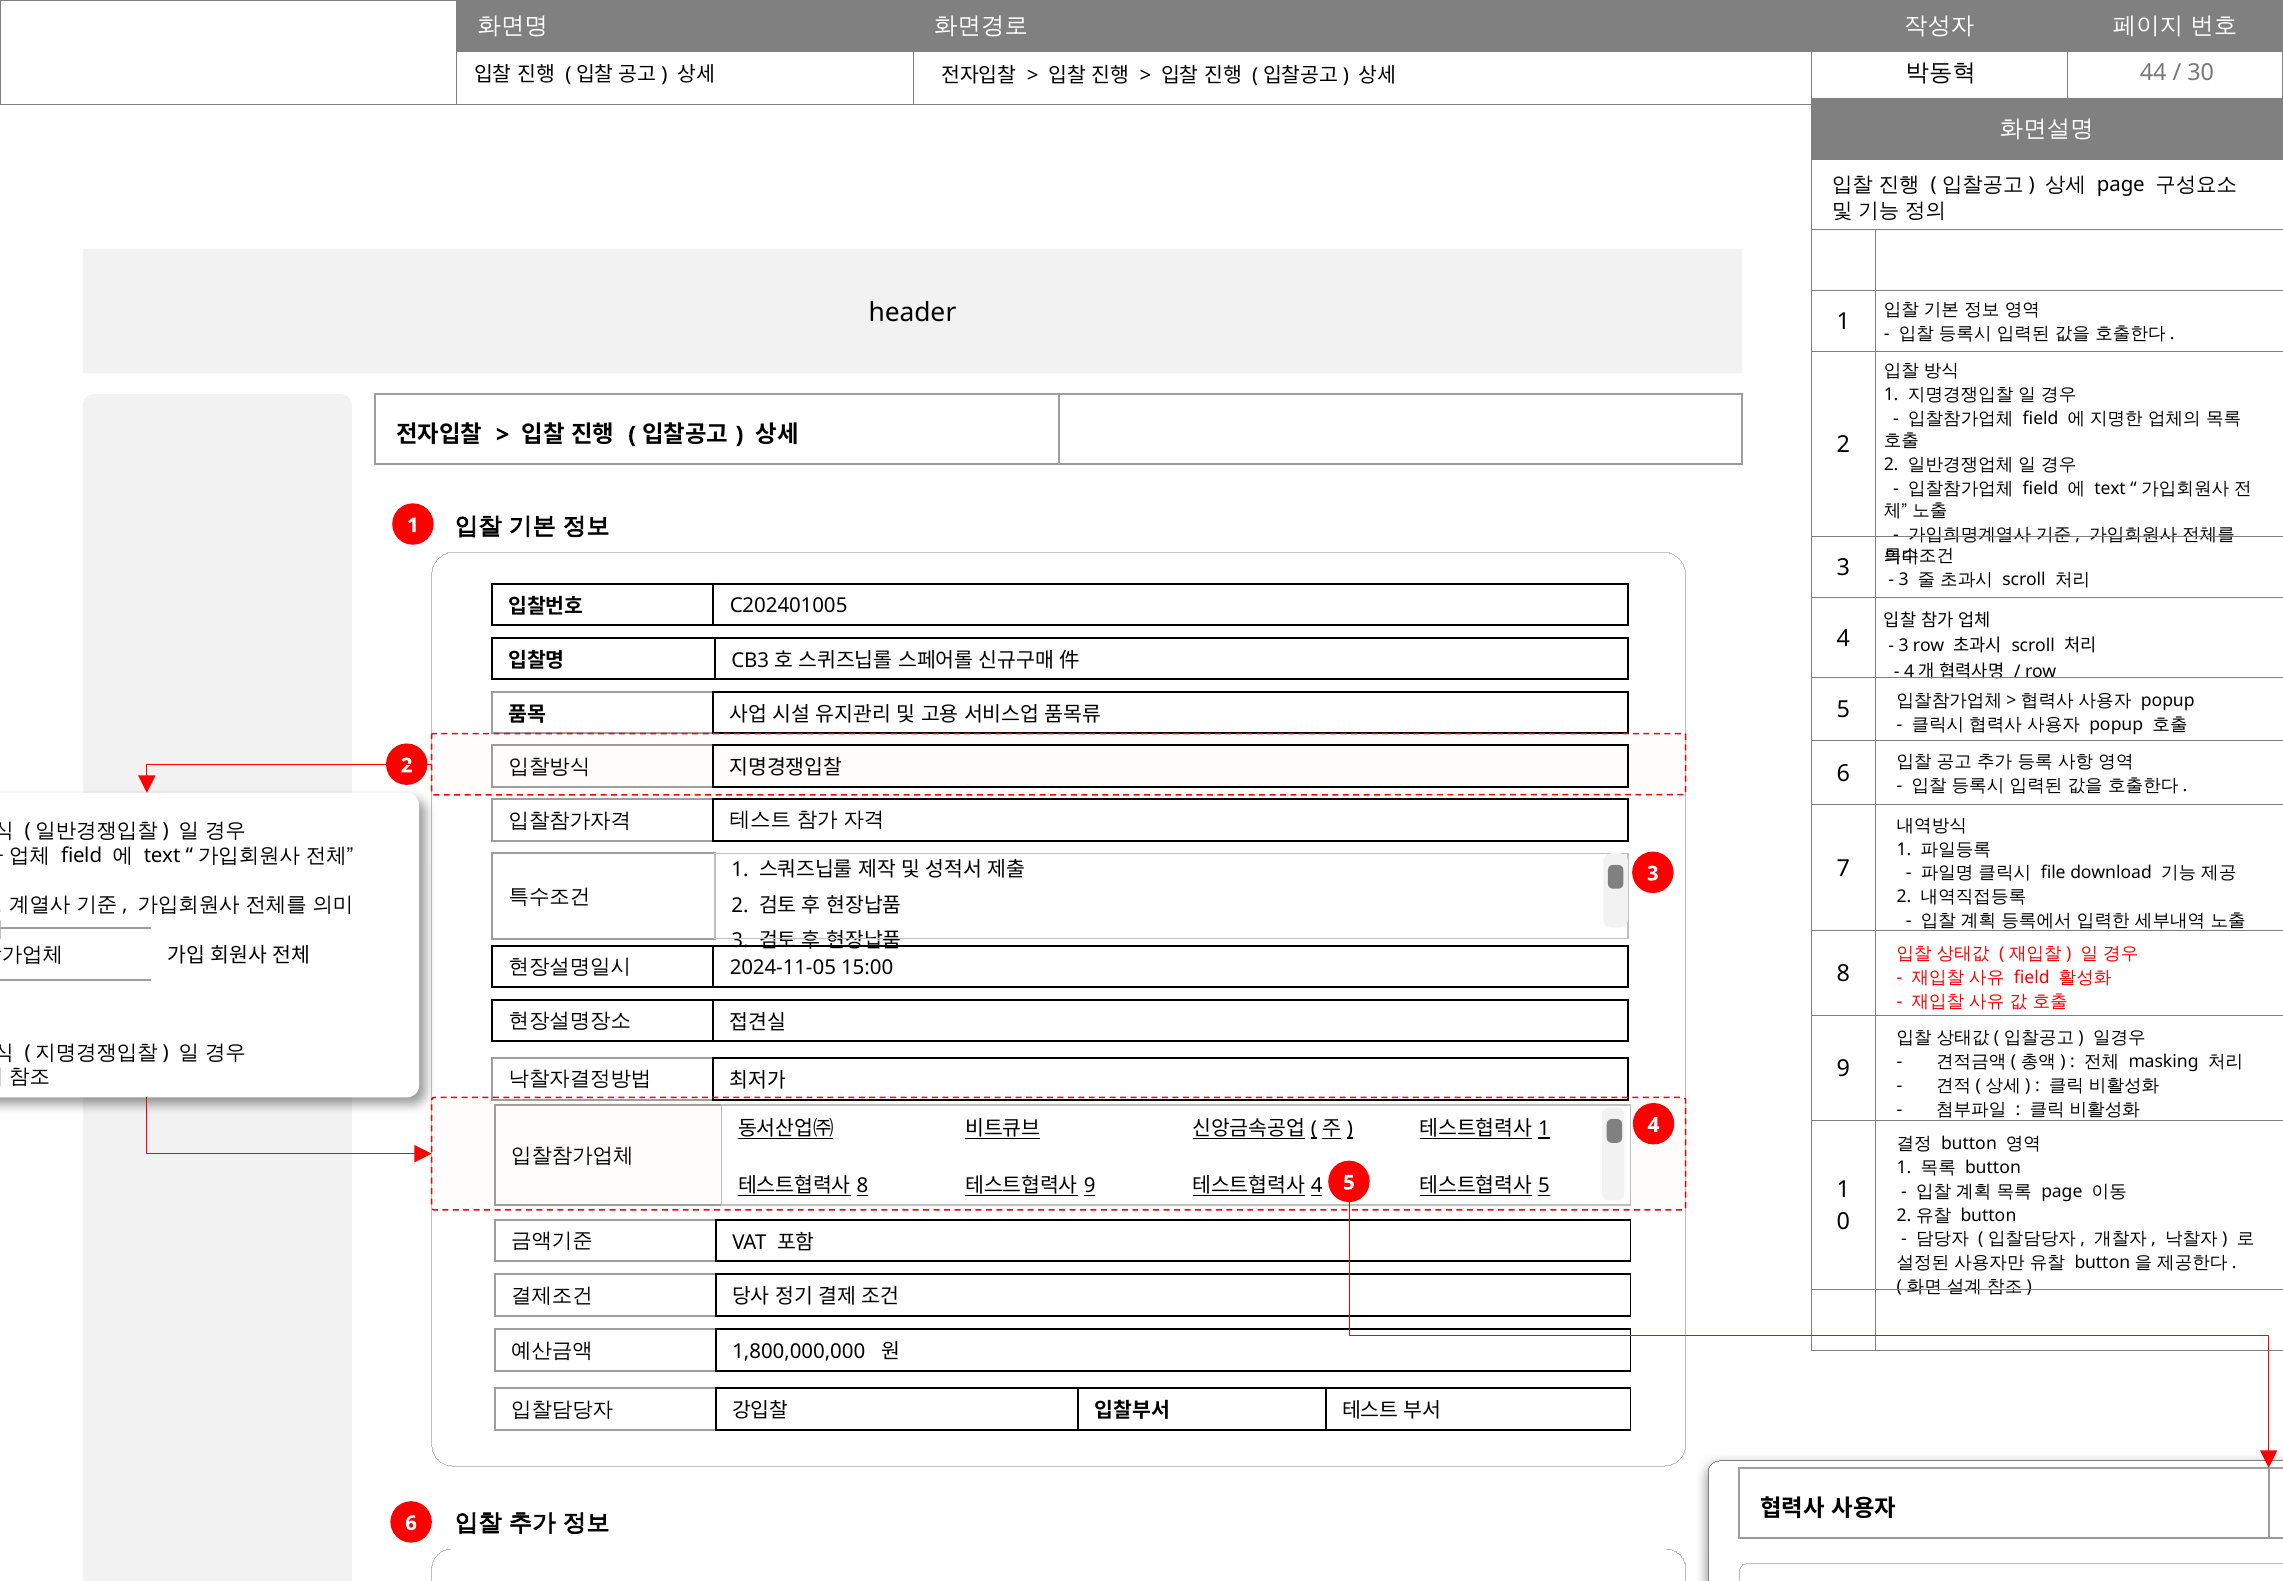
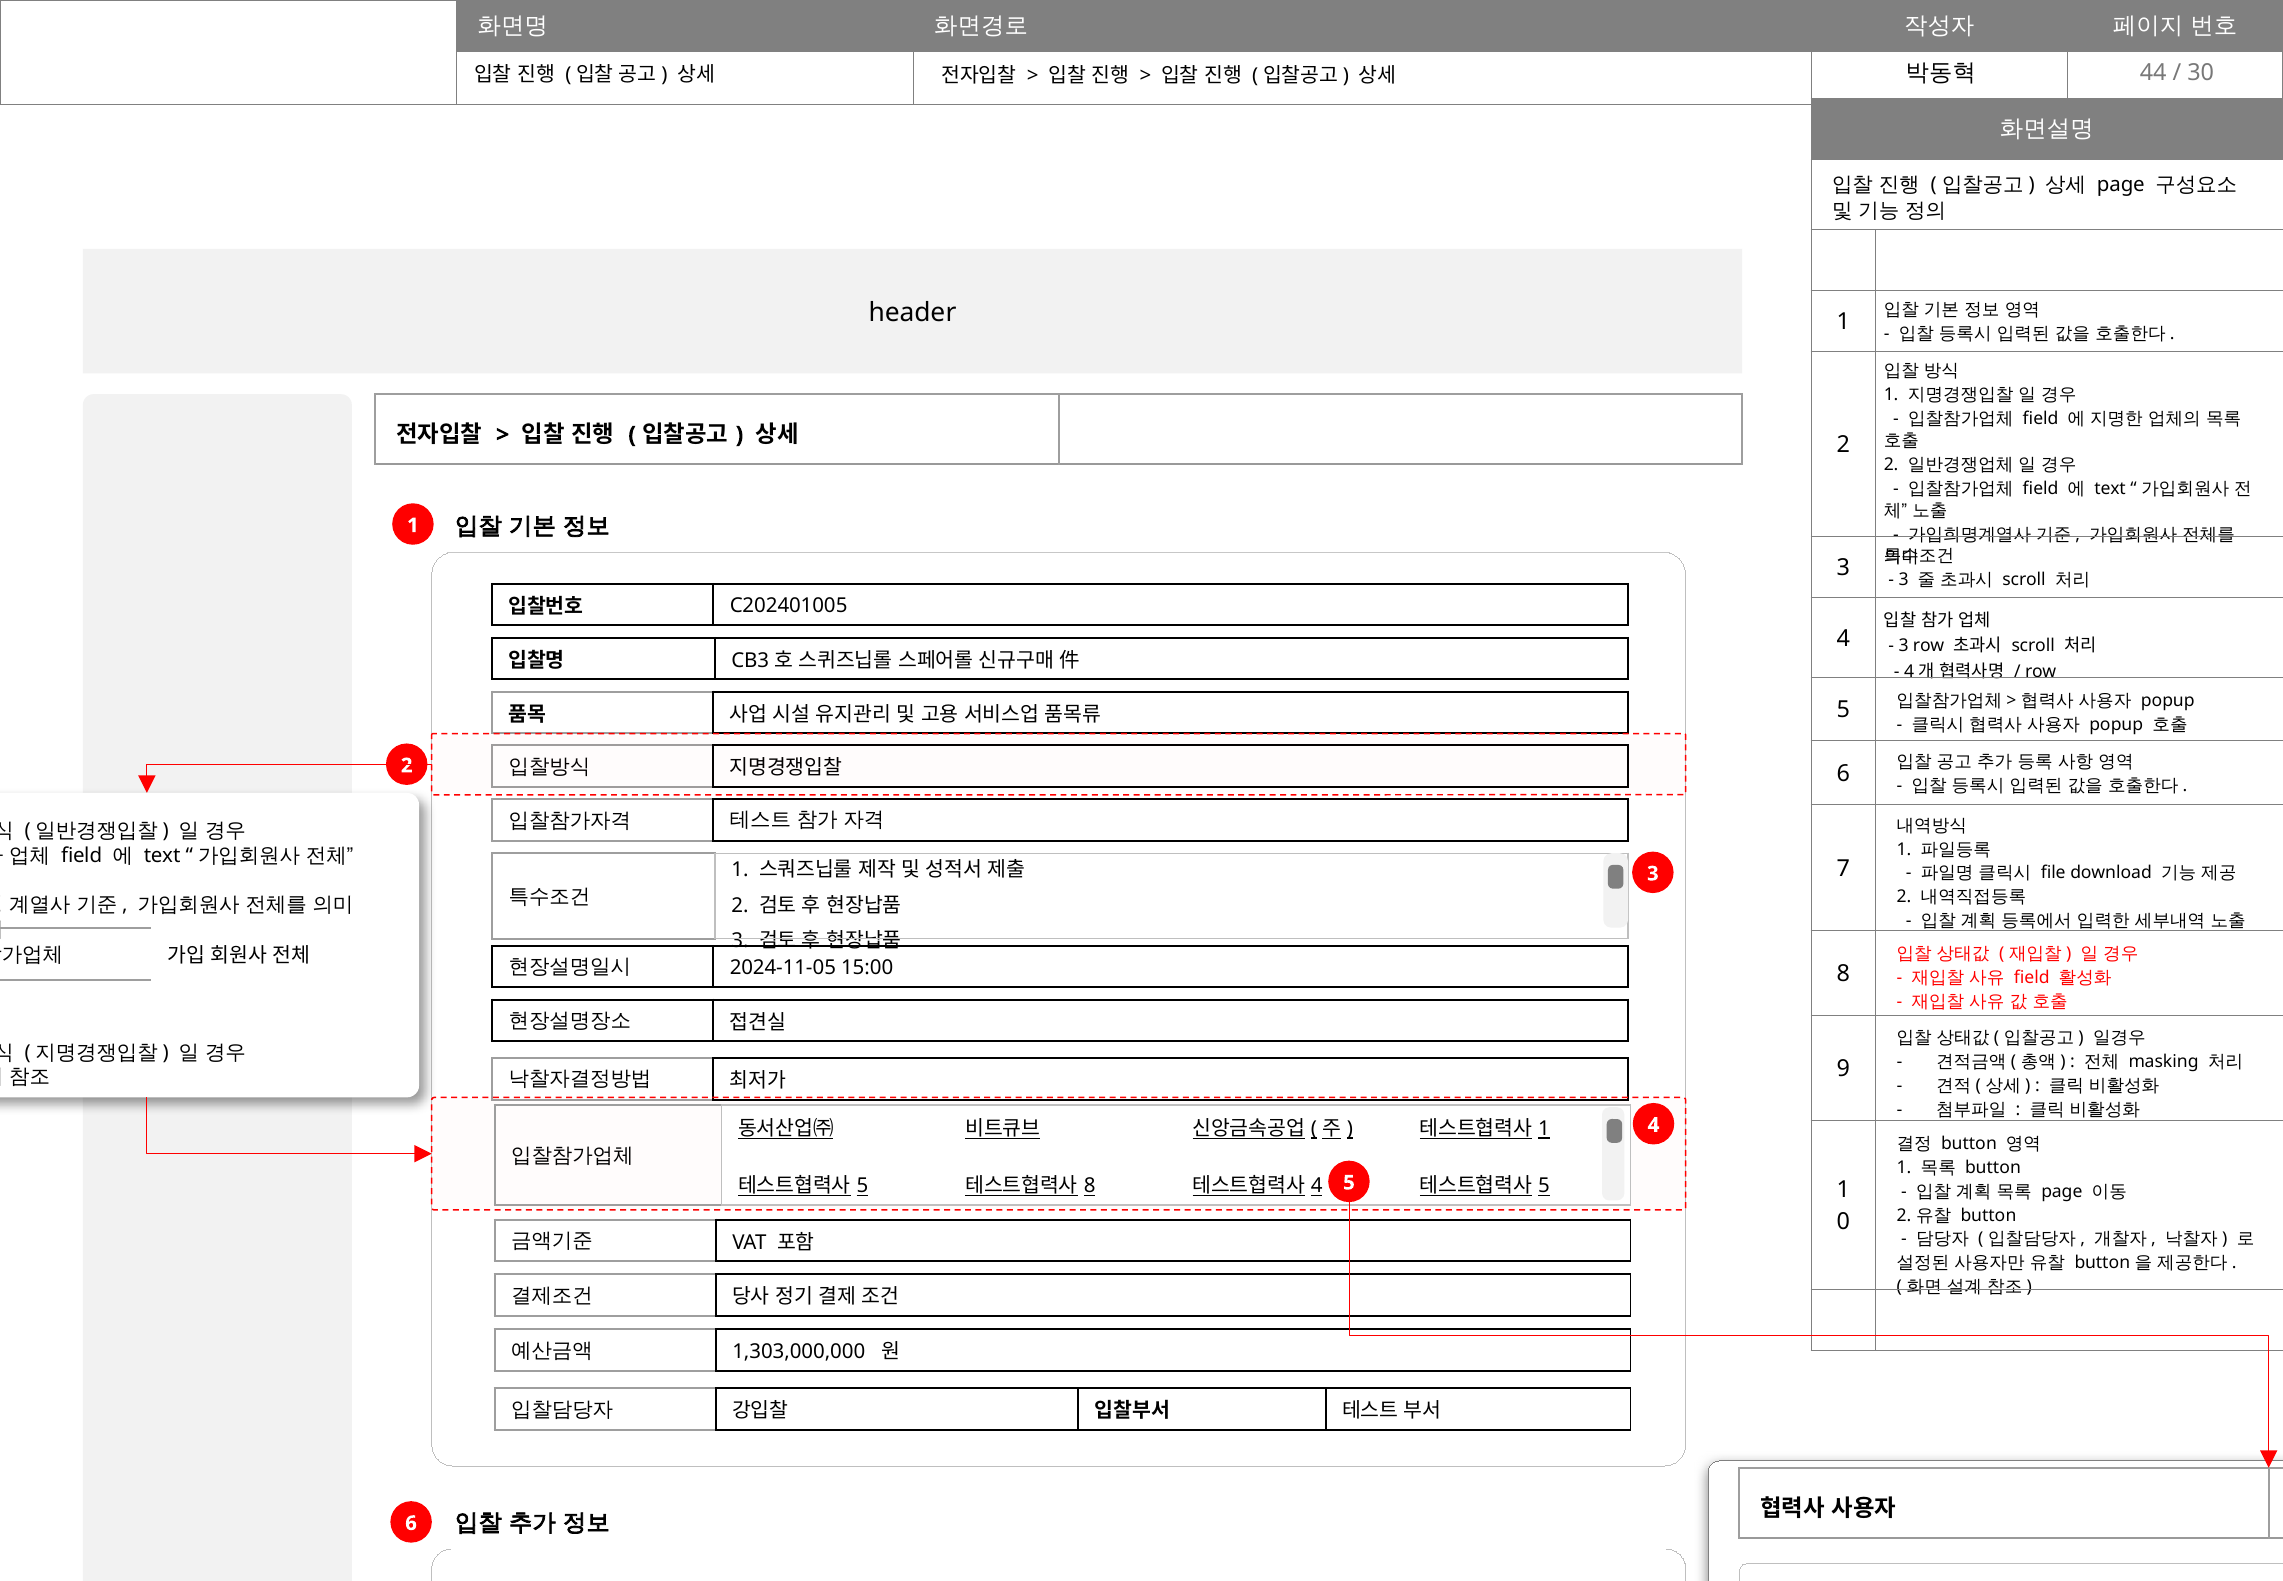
8: 8 -> 5 (862, 1185)
9: 9 -> 8 (1090, 1185)
1,800,000,000: 1,800,000,000 -> 1,303,000,000 (799, 1351)
